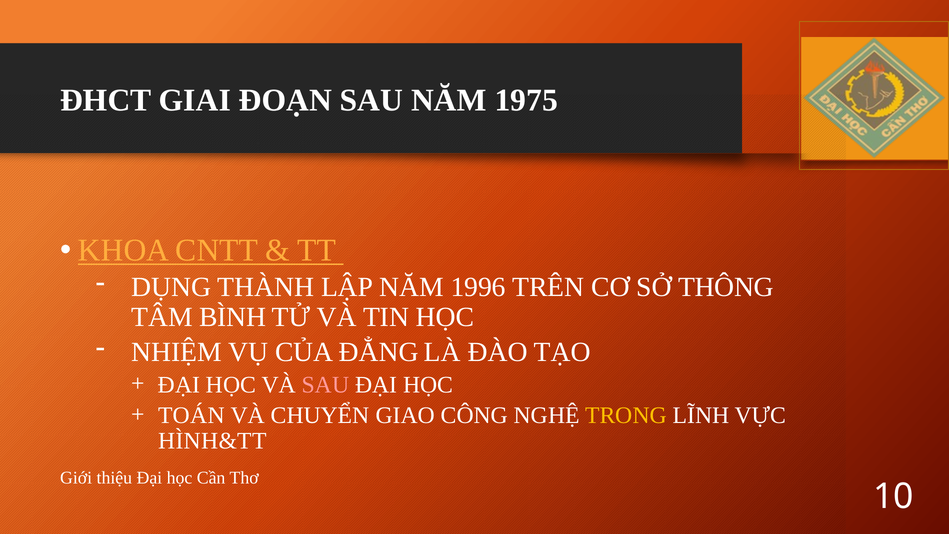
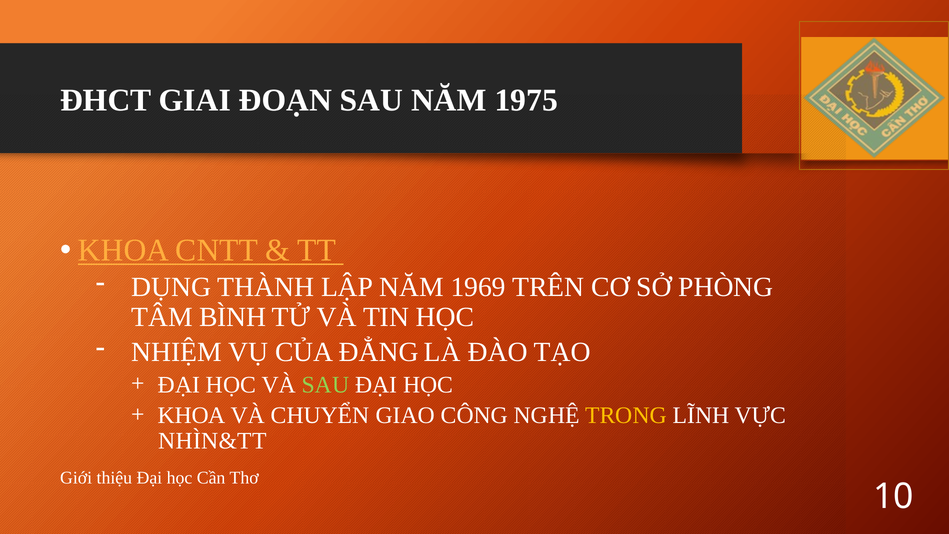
1996: 1996 -> 1969 (478, 287)
THÔNG: THÔNG -> PHÒNG (726, 287)
SAU colour: pink -> light green (325, 385)
TOÁN: TOÁN -> KHOA (192, 415)
HÌNH&TT: HÌNH&TT -> NHÌN&TT (212, 441)
